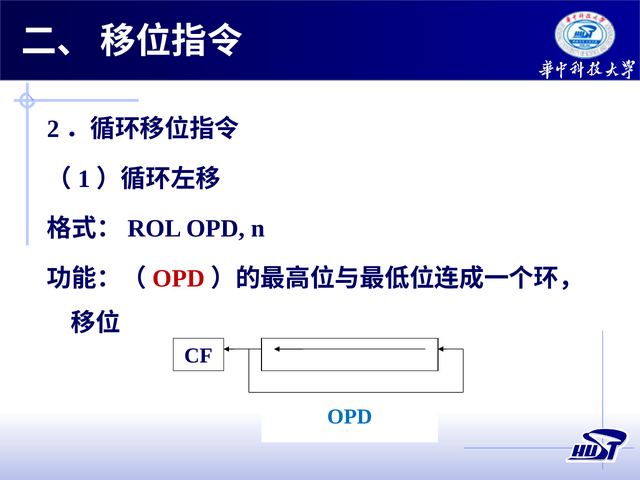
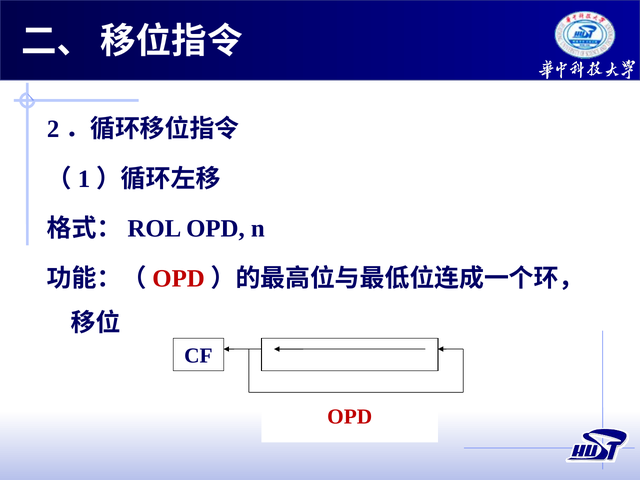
OPD colour: blue -> red (350, 416)
